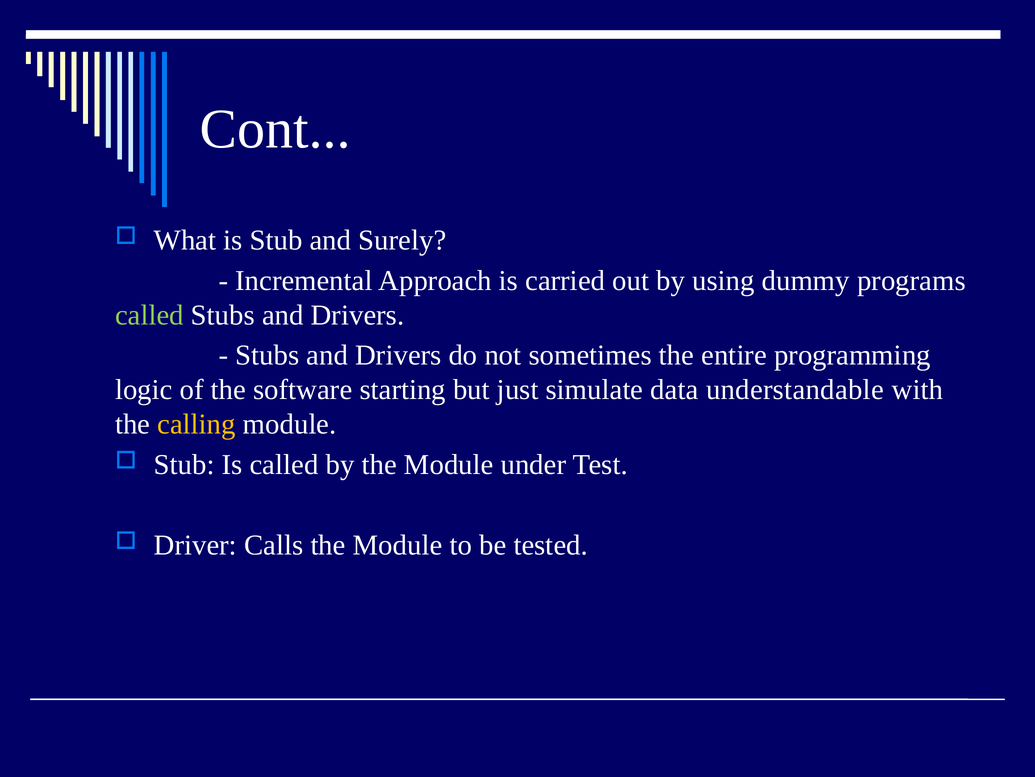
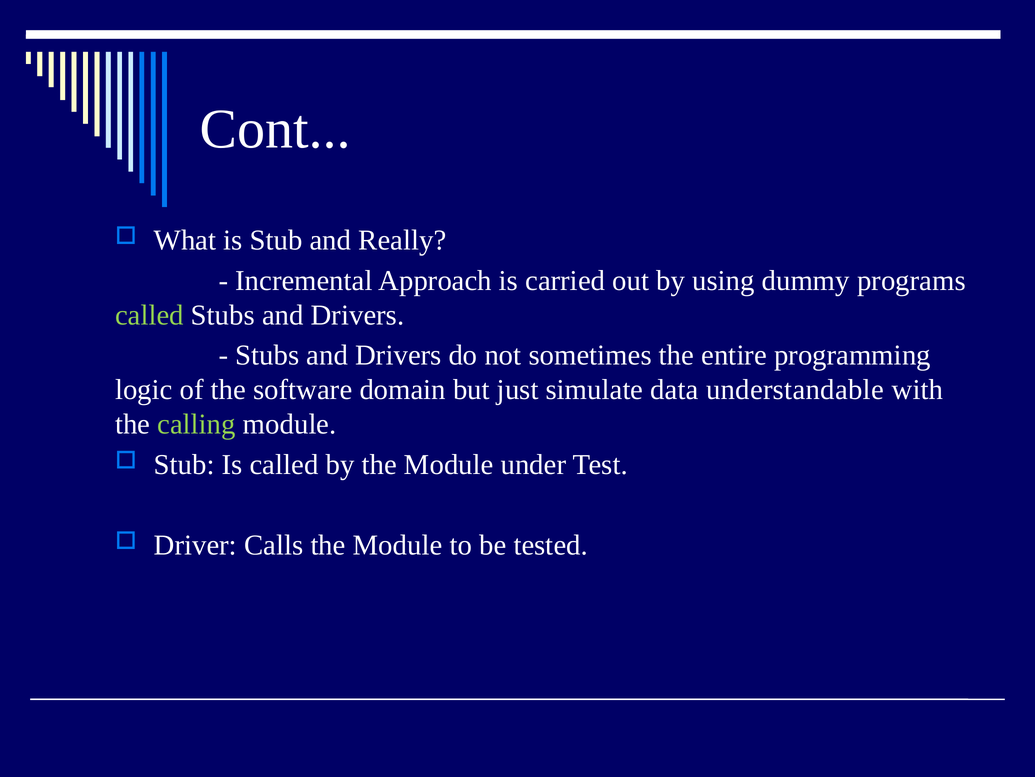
Surely: Surely -> Really (402, 240)
starting: starting -> domain (403, 390)
calling colour: yellow -> light green (196, 424)
